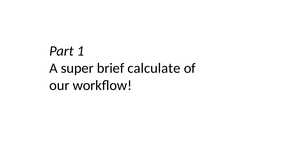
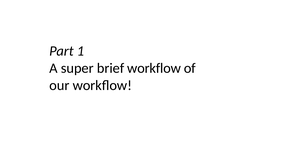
brief calculate: calculate -> workflow (154, 68)
